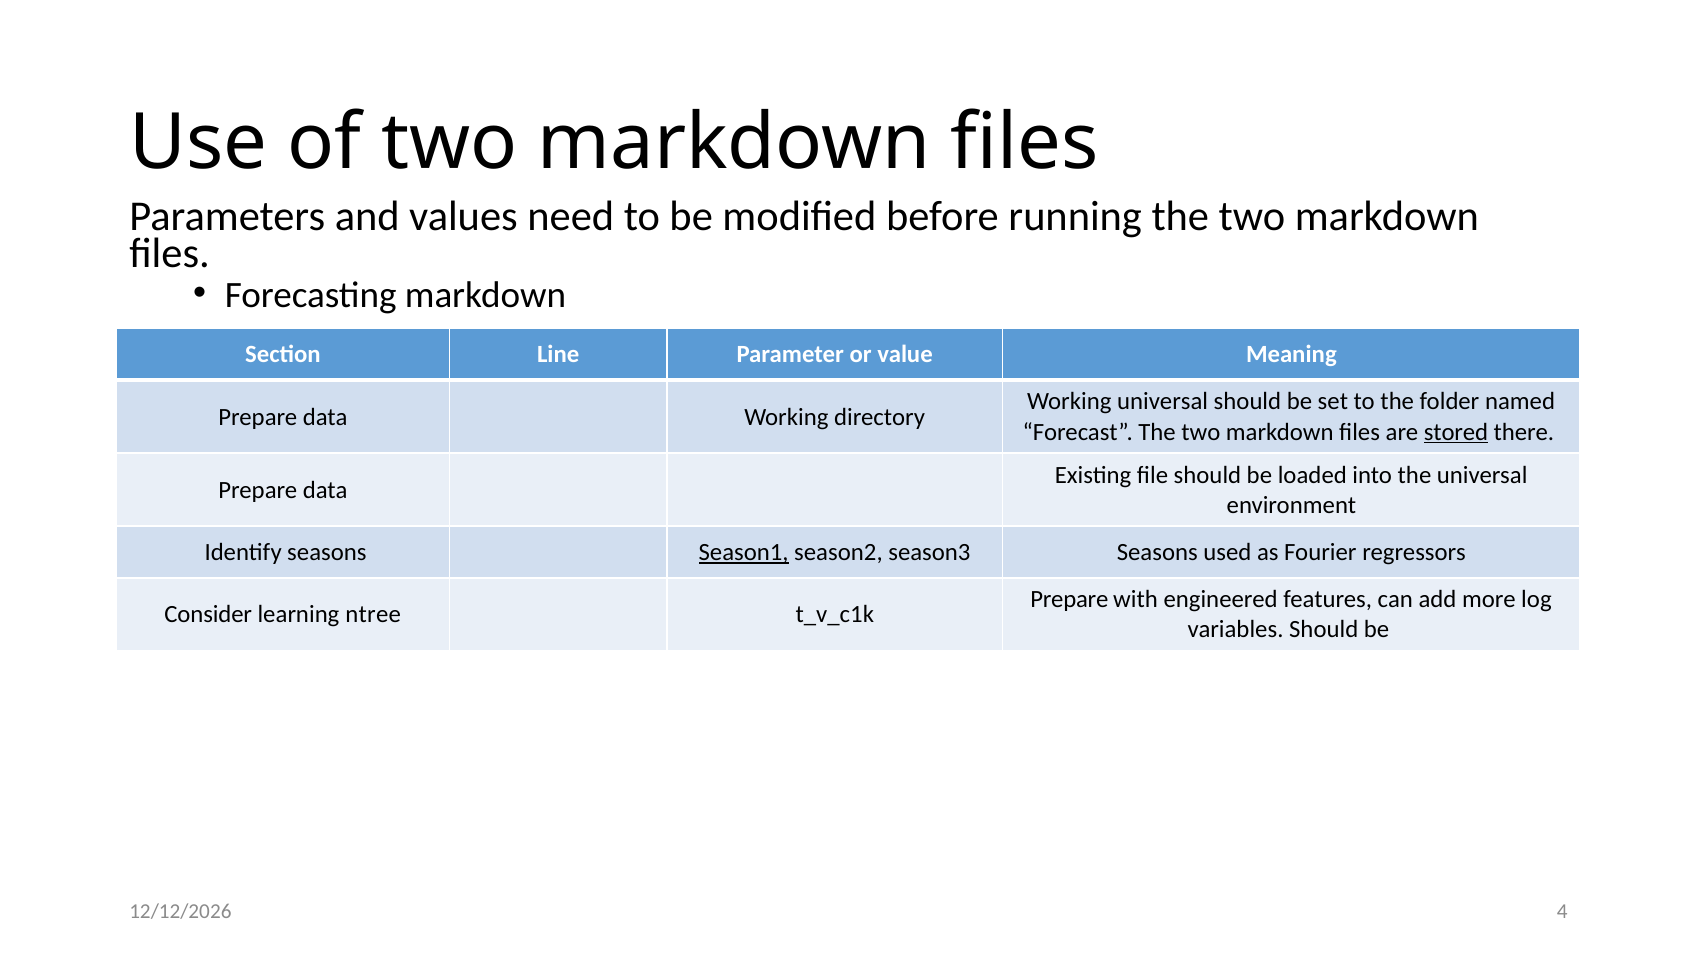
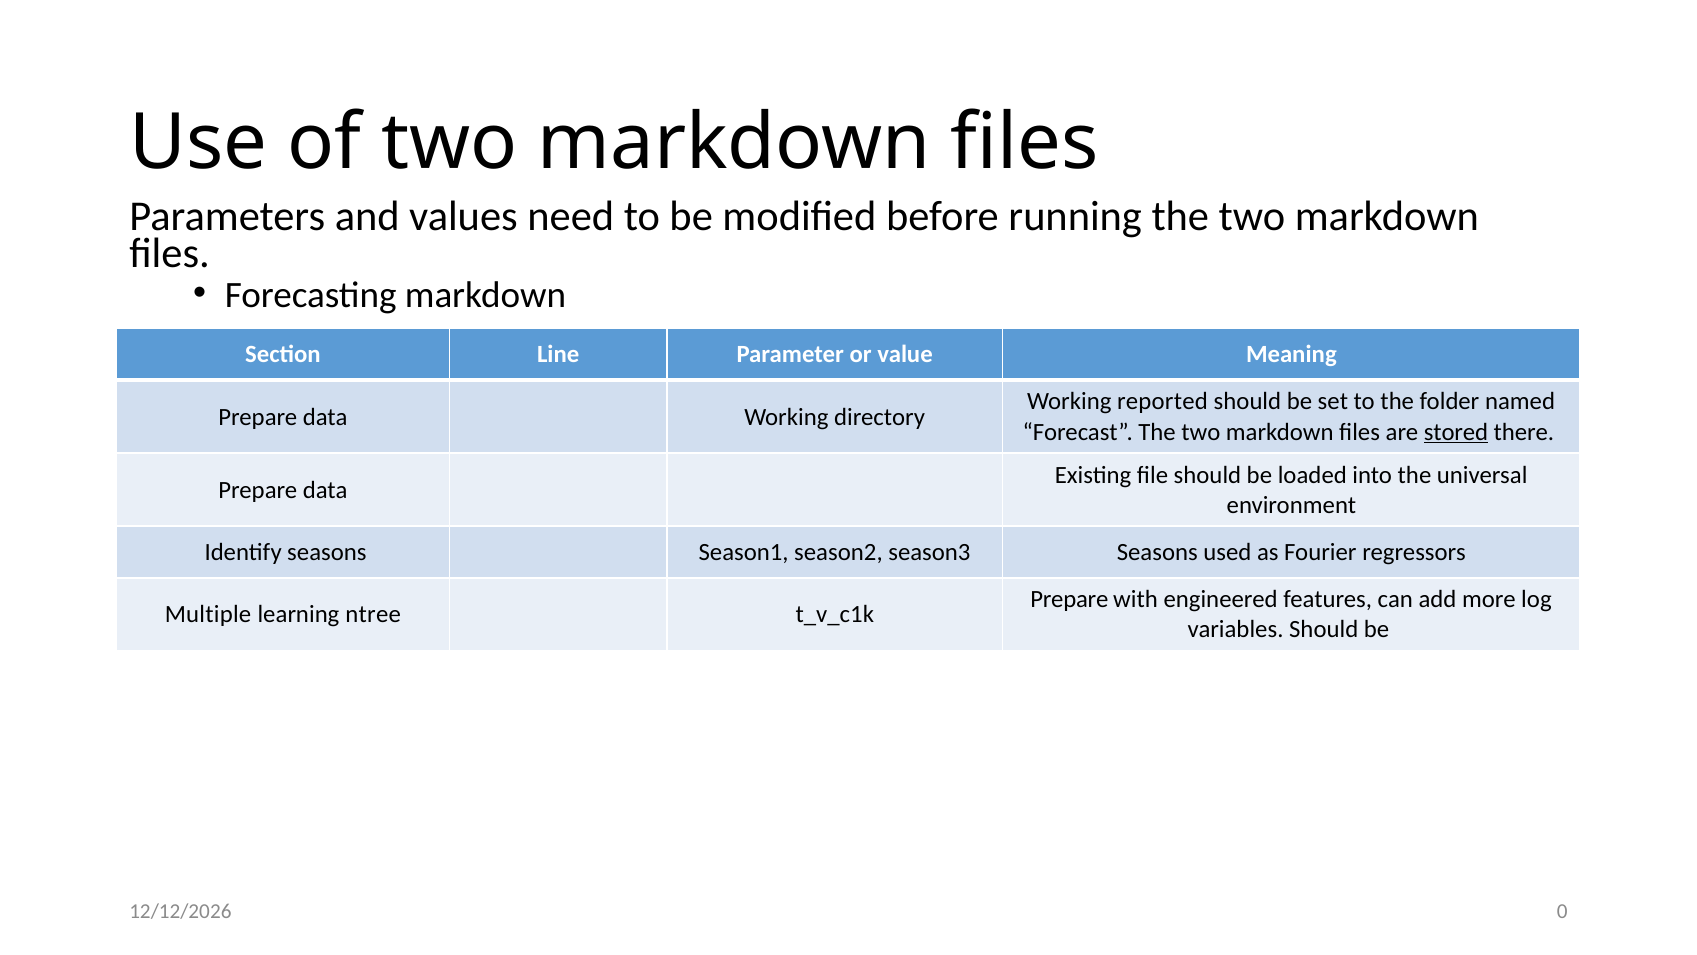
Working universal: universal -> reported (1162, 402)
Season1 underline: present -> none (744, 552)
Consider: Consider -> Multiple (208, 614)
4: 4 -> 0 (1562, 911)
